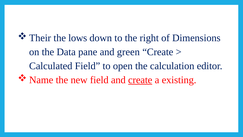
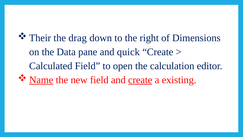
lows: lows -> drag (78, 38)
green: green -> quick (128, 52)
Name underline: none -> present (41, 80)
